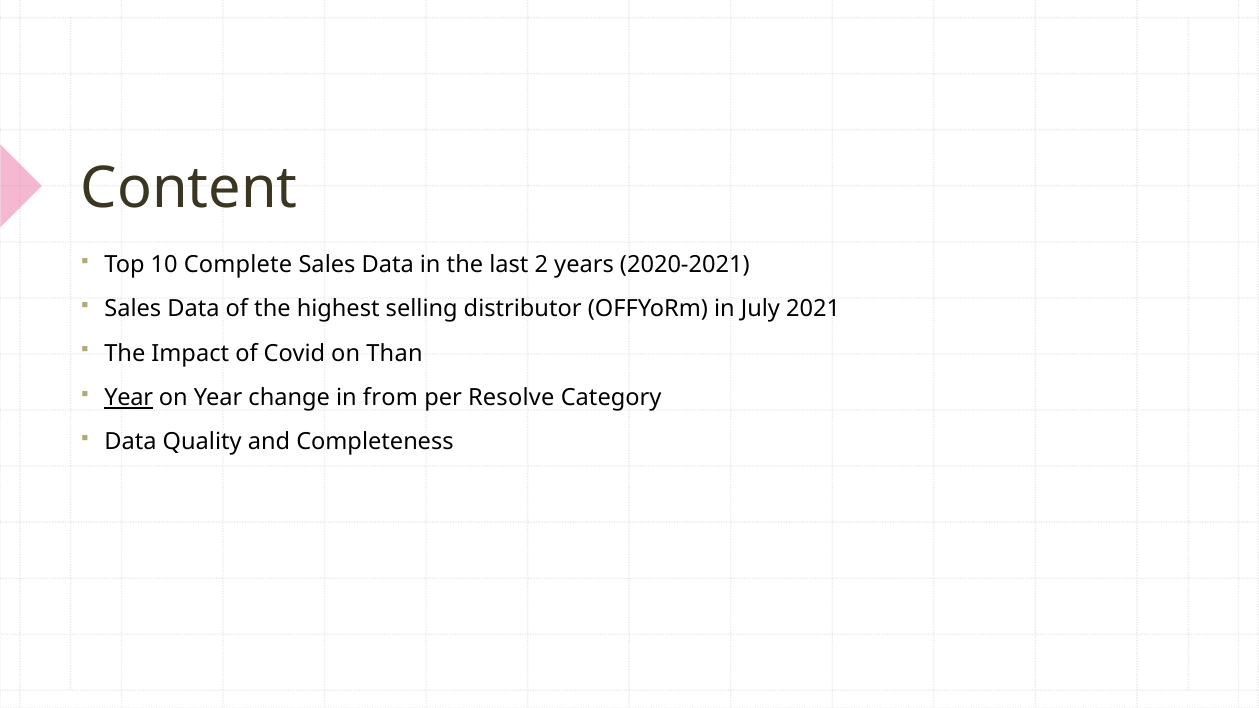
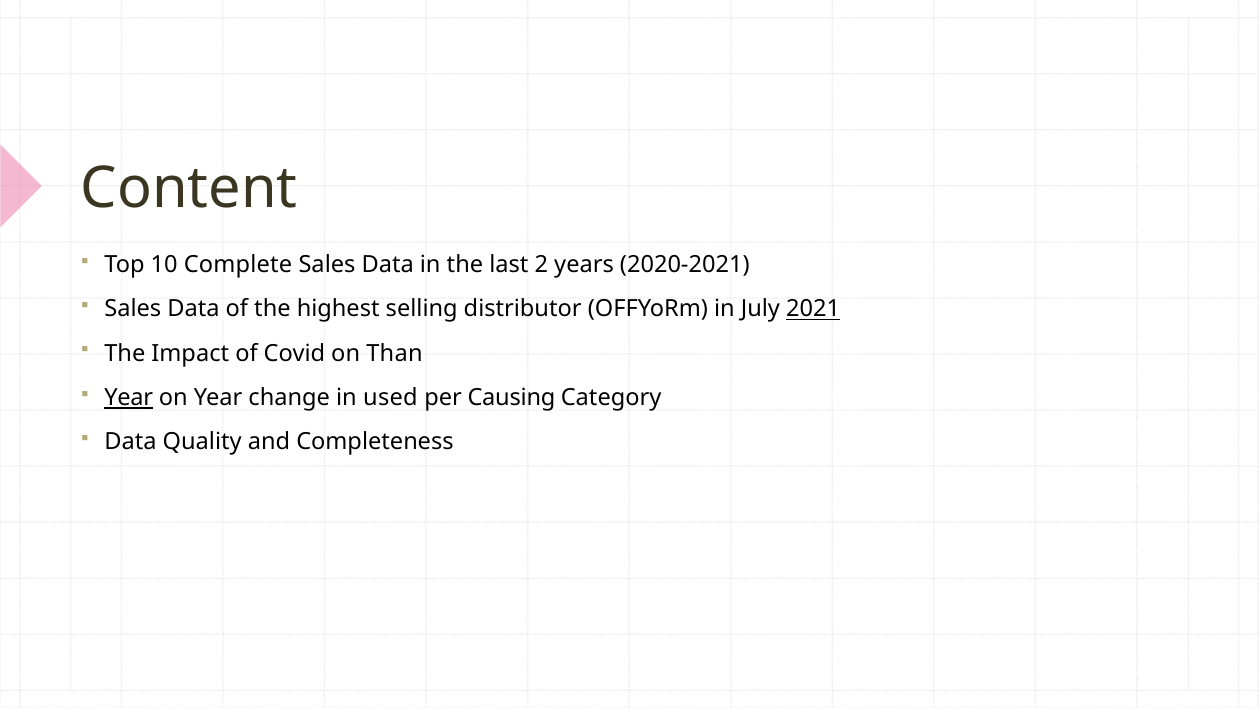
2021 underline: none -> present (813, 309)
from: from -> used (390, 398)
Resolve: Resolve -> Causing (511, 398)
